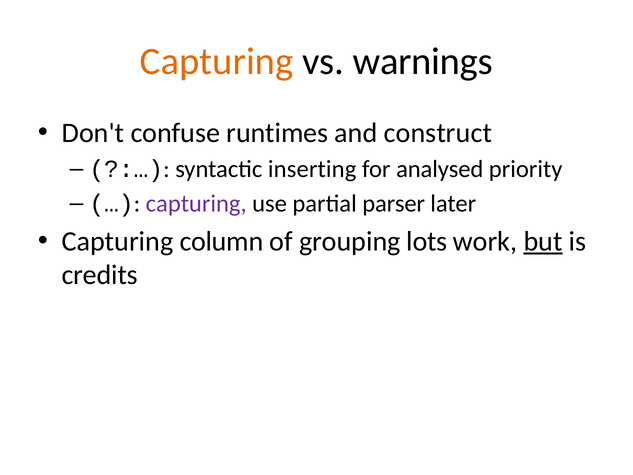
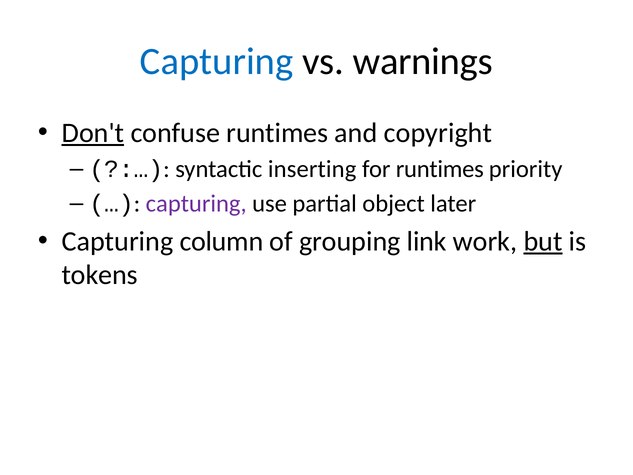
Capturing colour: orange -> blue (217, 61)
Don't underline: none -> present (93, 133)
construct: construct -> copyright (438, 133)
for analysed: analysed -> runtimes (440, 169)
parser: parser -> object (394, 204)
lots: lots -> link (427, 241)
credits: credits -> tokens (100, 275)
